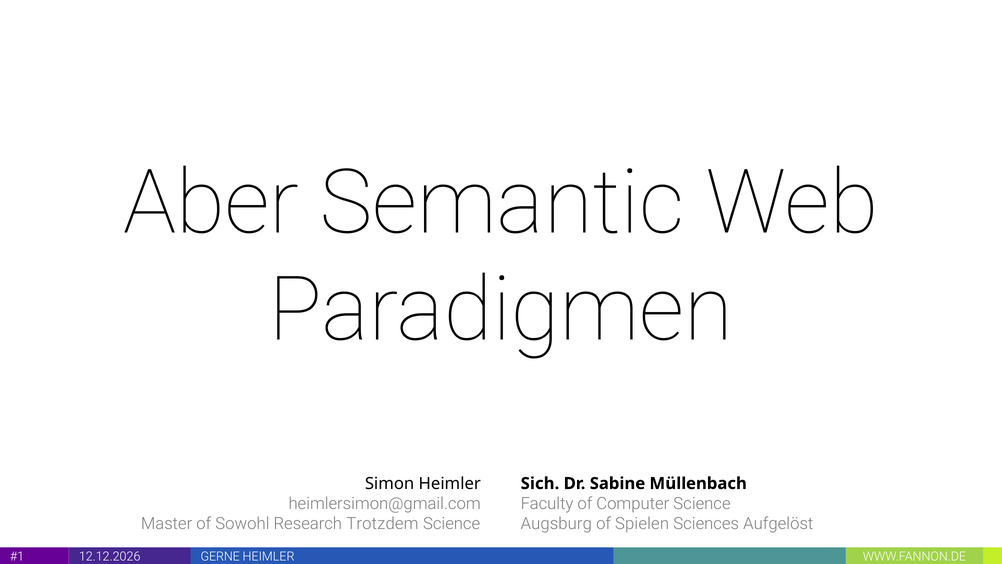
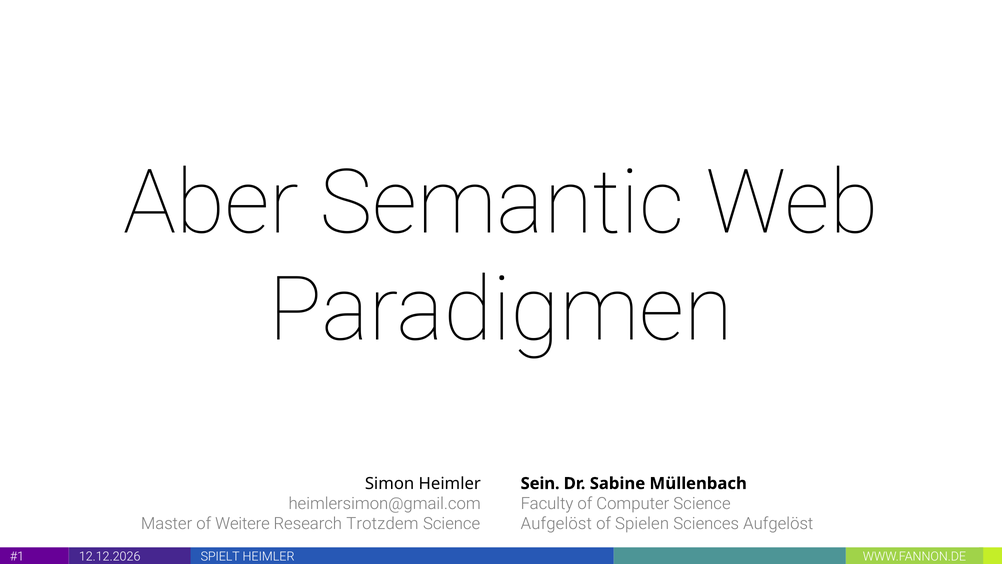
Sich: Sich -> Sein (540, 483)
Sowohl: Sowohl -> Weitere (242, 523)
Augsburg: Augsburg -> Aufgelöst (556, 523)
GERNE: GERNE -> SPIELT (220, 556)
